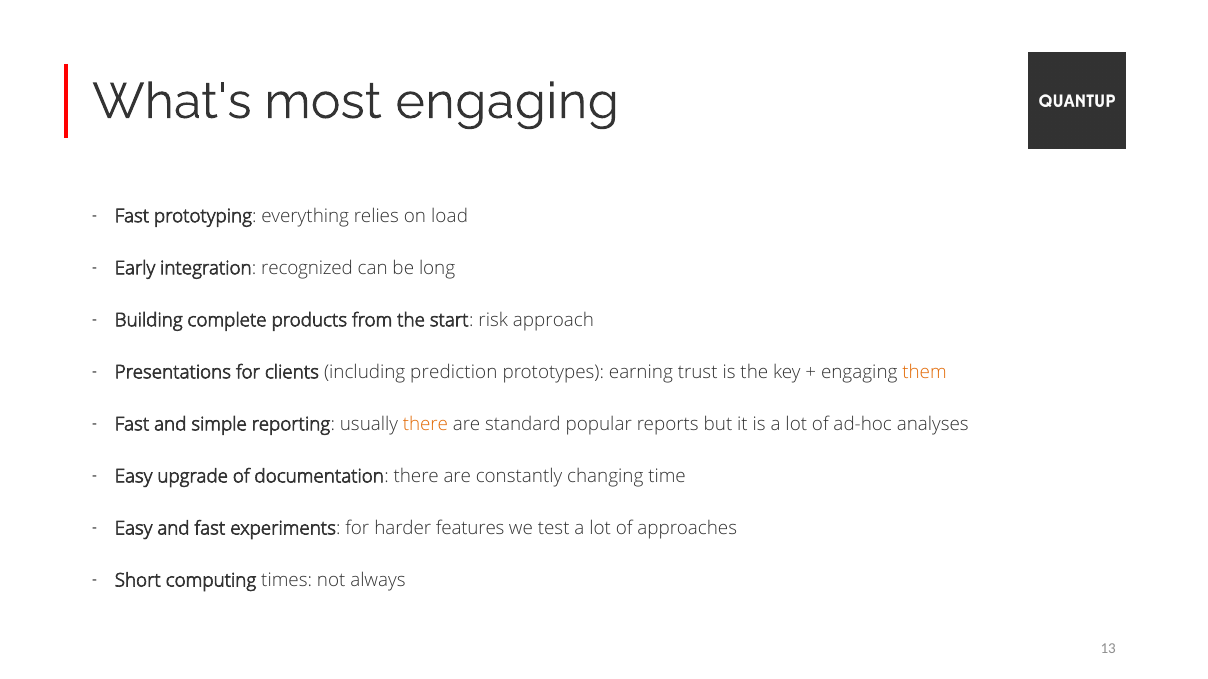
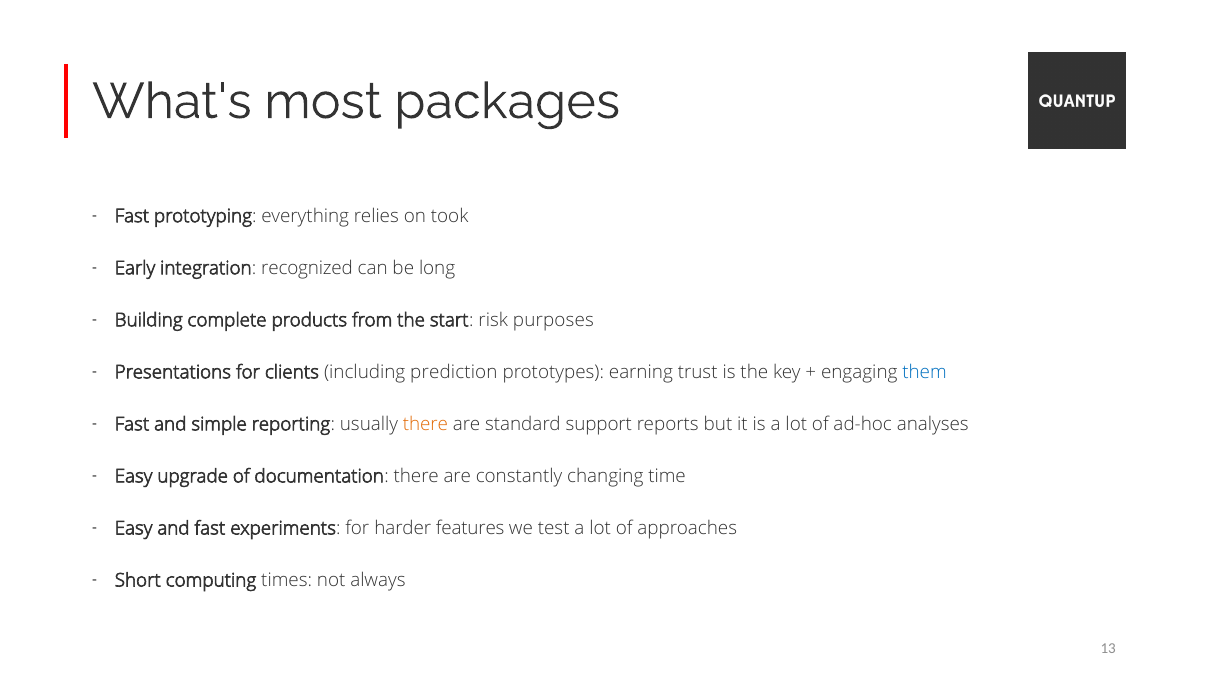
most engaging: engaging -> packages (507, 101)
load: load -> took (450, 216)
approach: approach -> purposes (553, 320)
them colour: orange -> blue (925, 372)
popular: popular -> support (599, 424)
